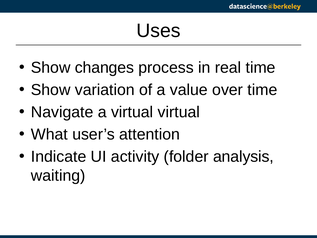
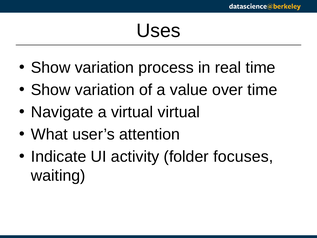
changes: changes -> variation (104, 68)
analysis: analysis -> focuses (243, 156)
